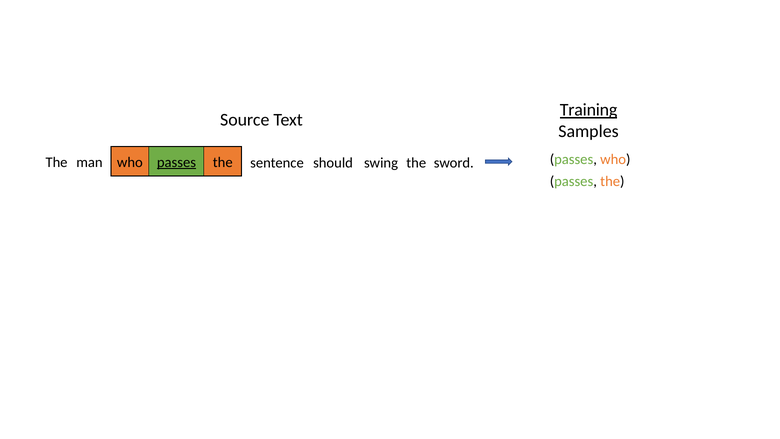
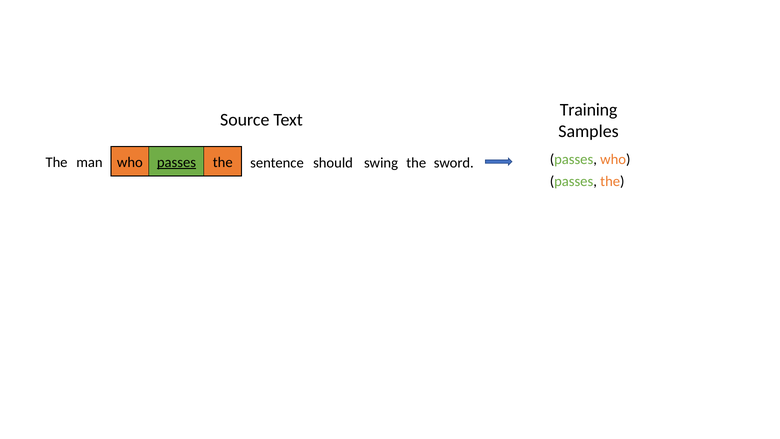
Training underline: present -> none (589, 110)
